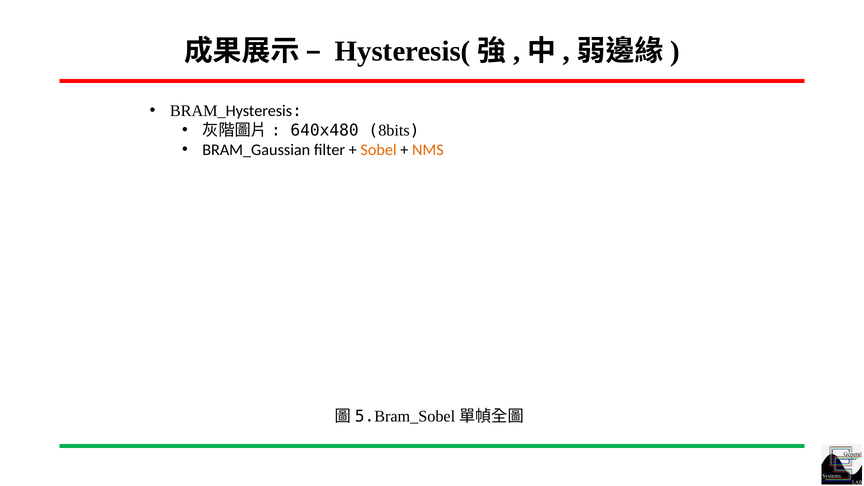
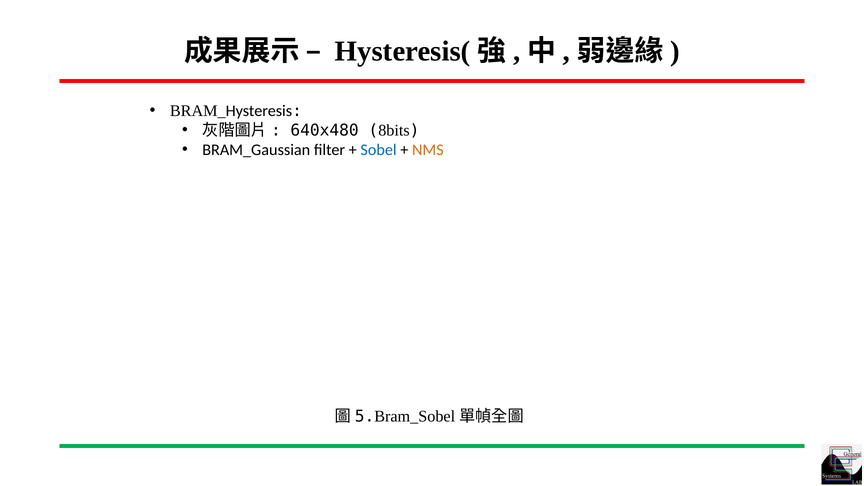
Sobel colour: orange -> blue (379, 150)
